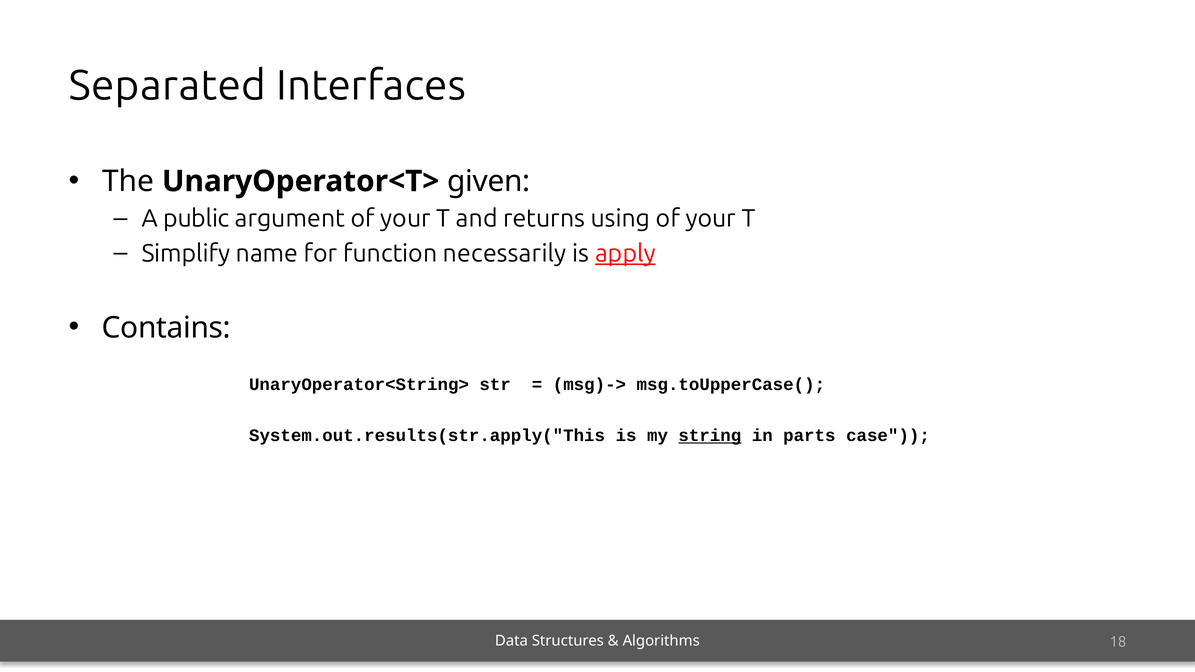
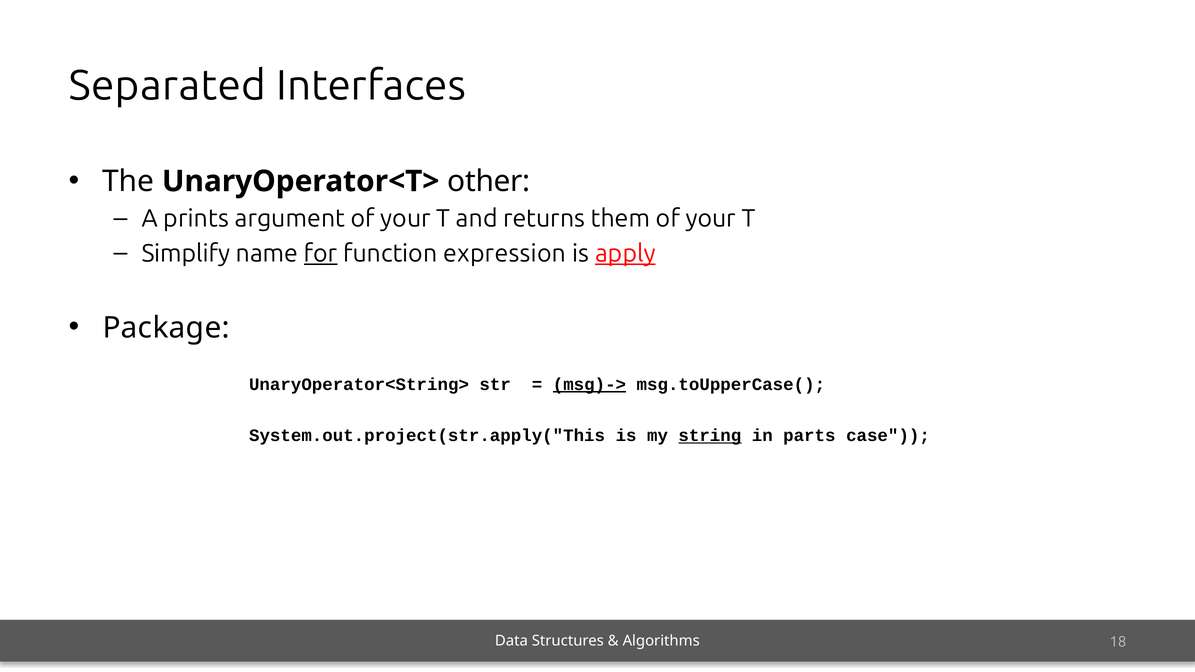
given: given -> other (489, 181)
public: public -> prints (196, 219)
using: using -> them (620, 219)
for underline: none -> present (321, 254)
necessarily: necessarily -> expression (505, 254)
Contains: Contains -> Package (166, 328)
msg)-> underline: none -> present (589, 384)
System.out.results(str.apply("This: System.out.results(str.apply("This -> System.out.project(str.apply("This (427, 436)
